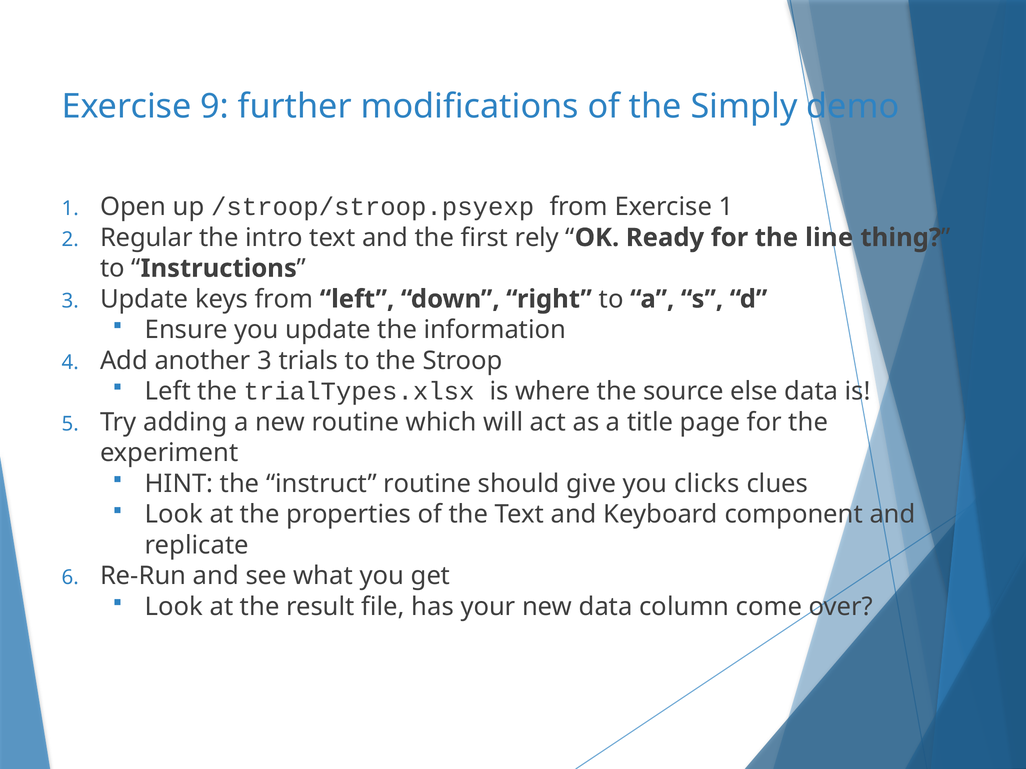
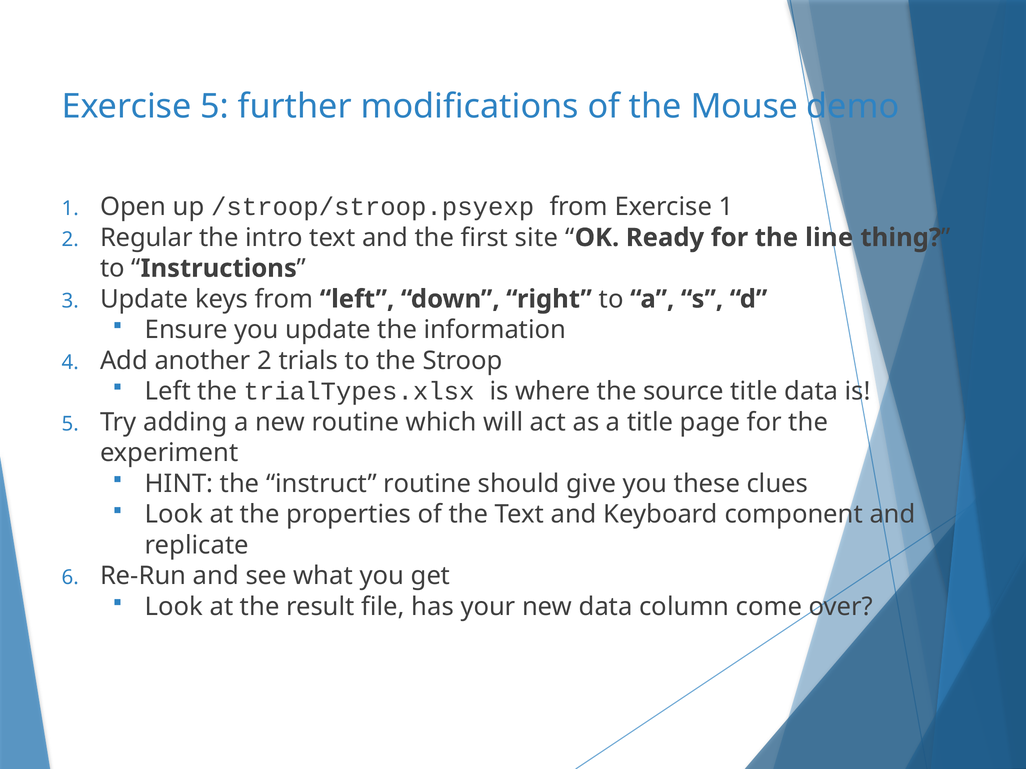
Exercise 9: 9 -> 5 (215, 106)
Simply: Simply -> Mouse (744, 106)
rely: rely -> site (536, 238)
another 3: 3 -> 2 (264, 361)
source else: else -> title (754, 392)
clicks: clicks -> these (707, 484)
